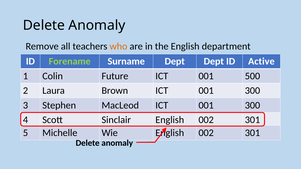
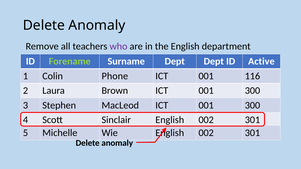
who colour: orange -> purple (118, 46)
Future: Future -> Phone (115, 76)
500: 500 -> 116 (252, 76)
